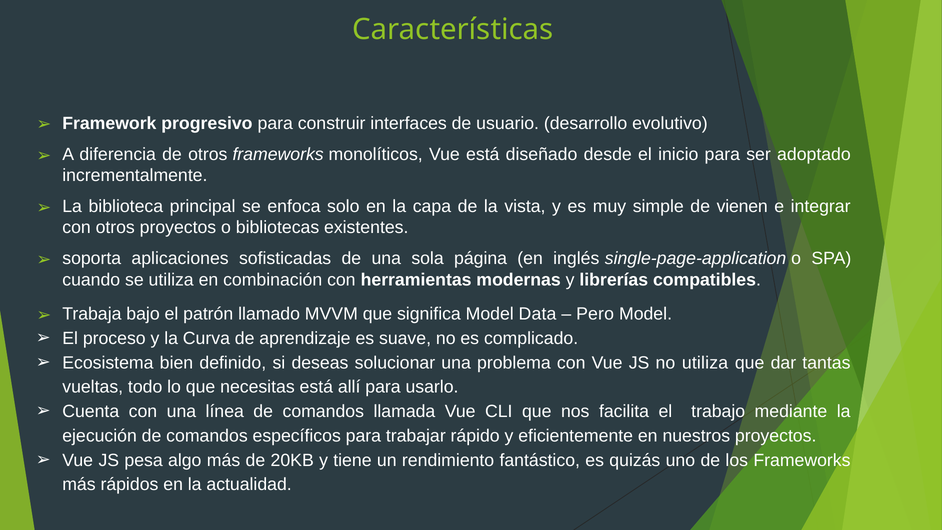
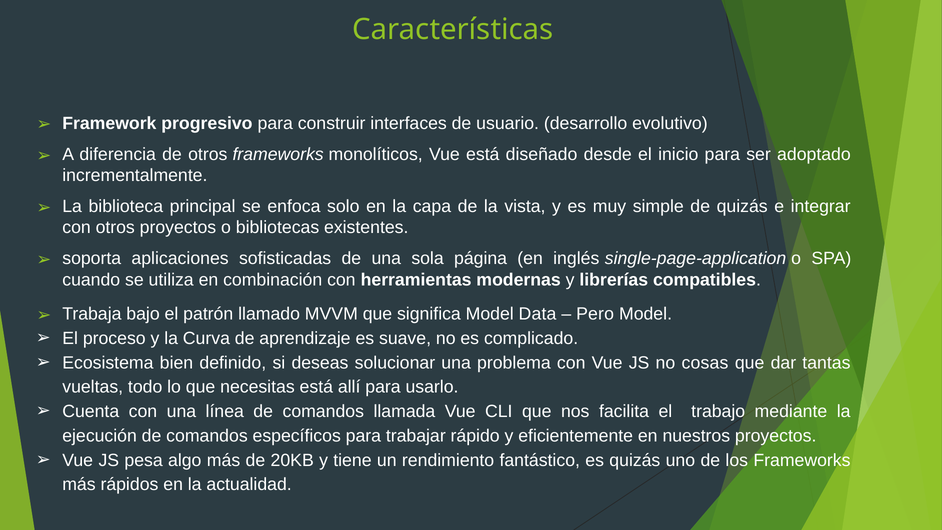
de vienen: vienen -> quizás (742, 206)
no utiliza: utiliza -> cosas (705, 363)
